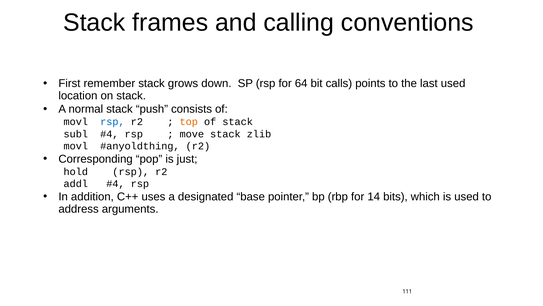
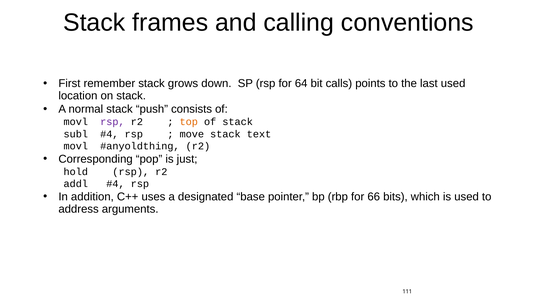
rsp colour: blue -> purple (112, 122)
zlib: zlib -> text (259, 134)
14: 14 -> 66 (374, 196)
